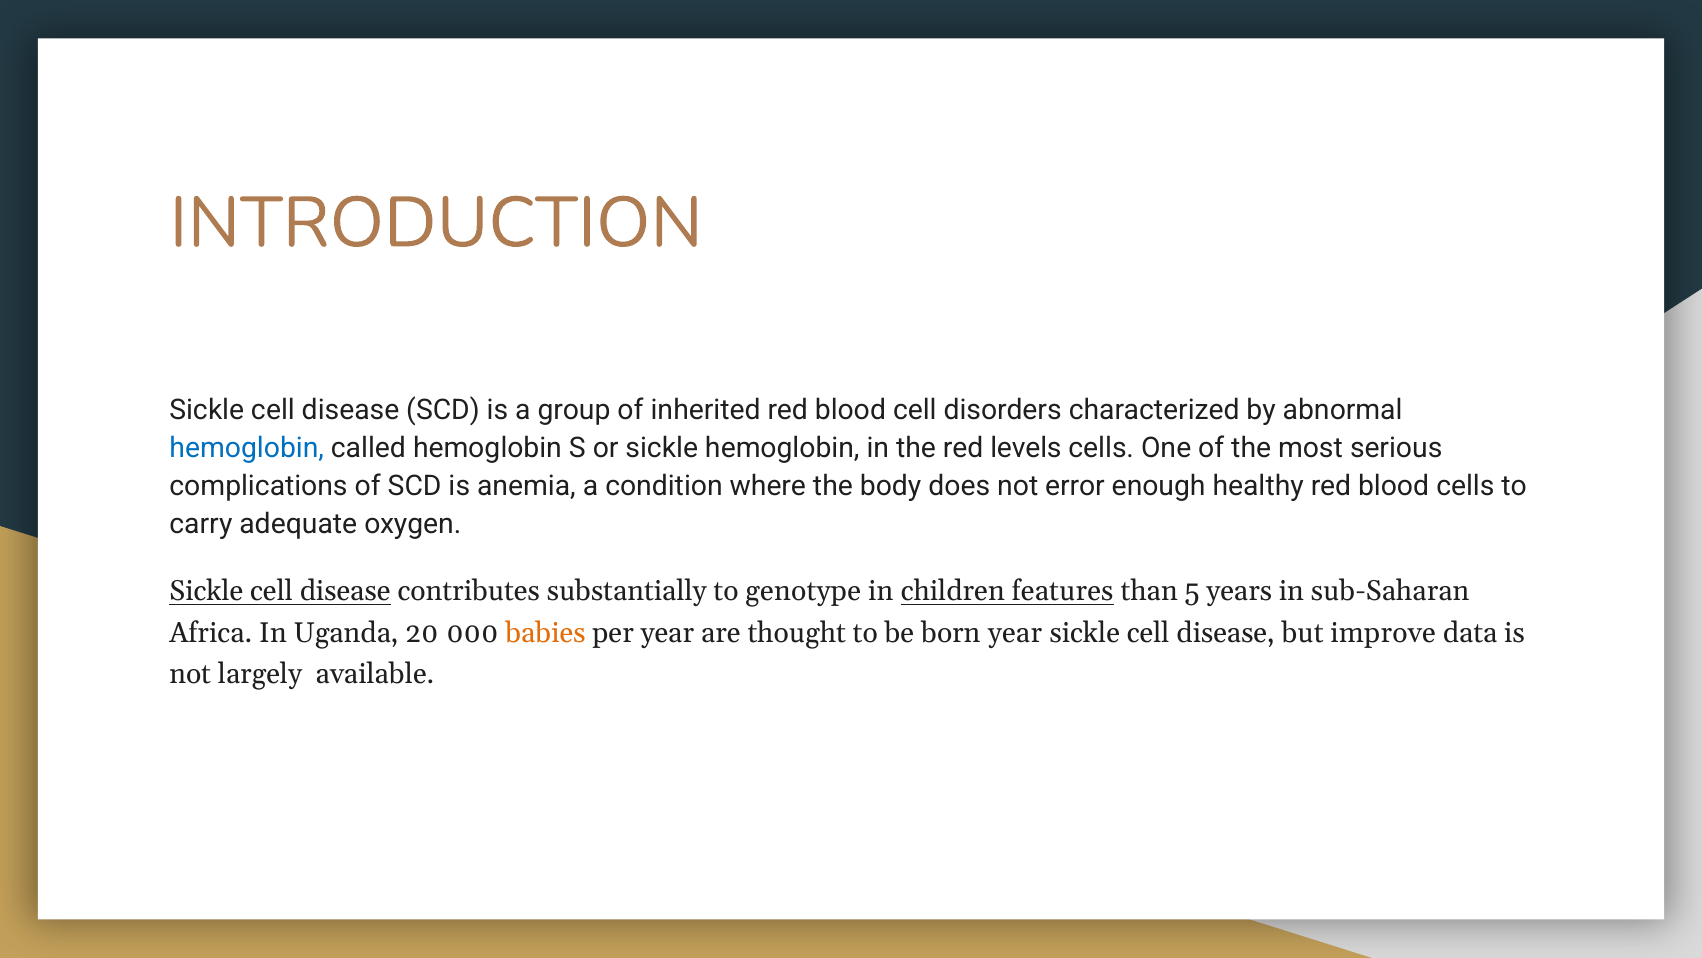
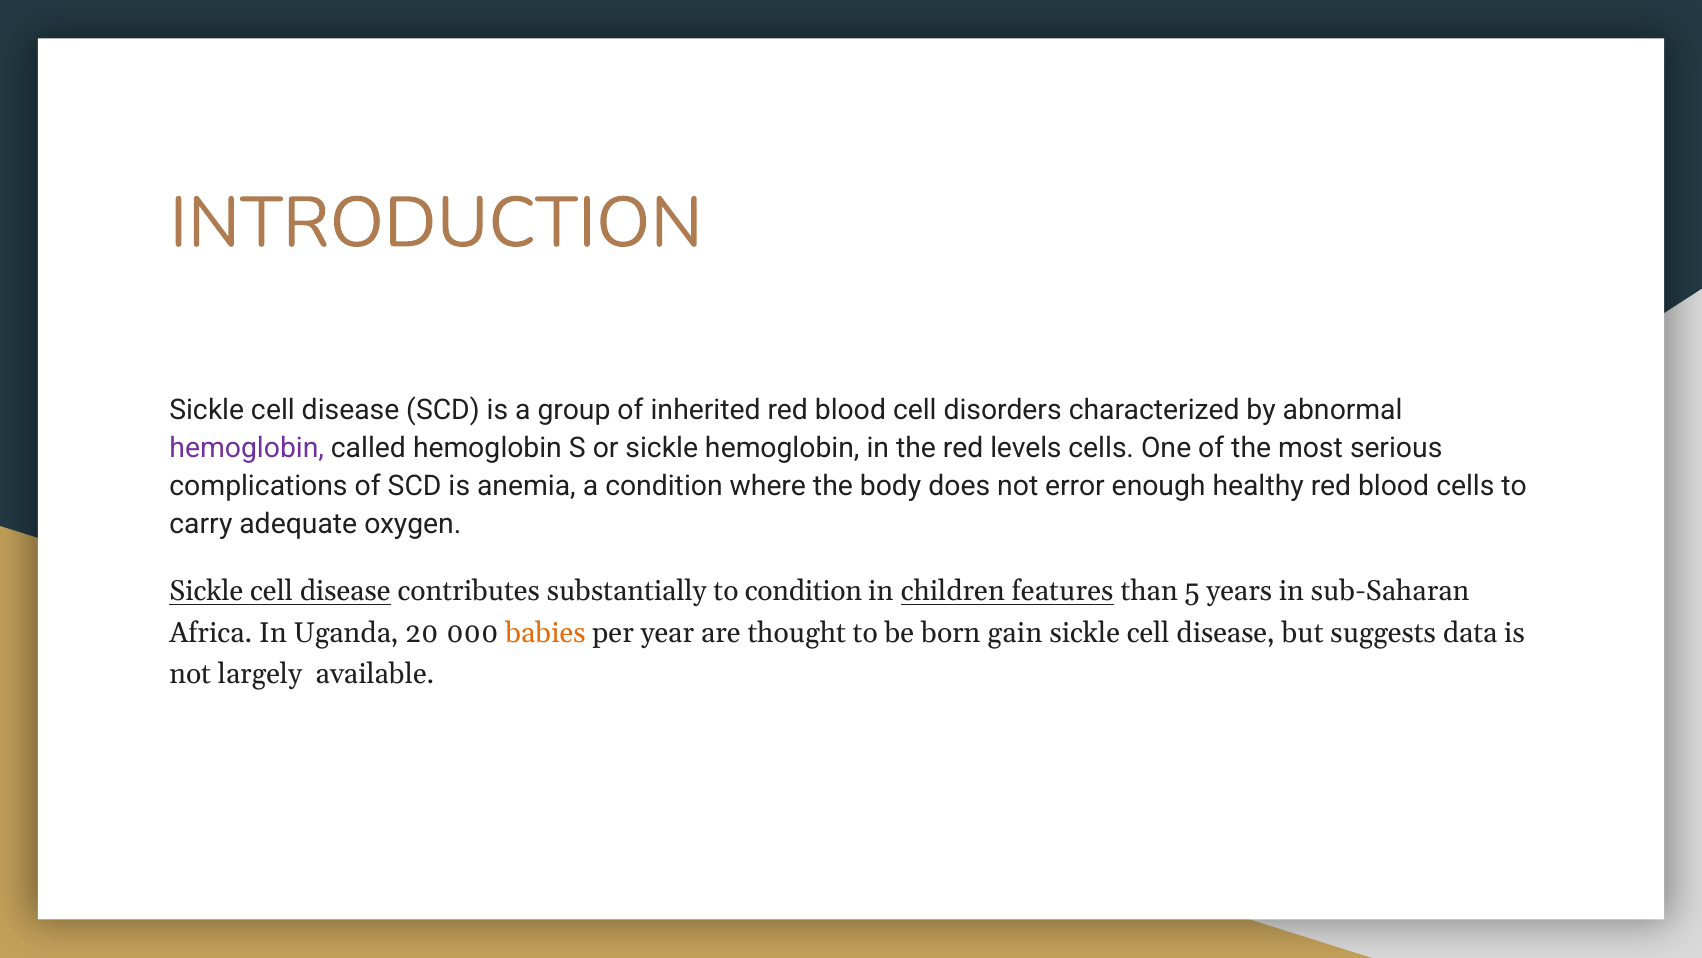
hemoglobin colour: blue -> purple (247, 448)
to genotype: genotype -> condition (803, 591)
born year: year -> gain (1015, 633)
improve: improve -> suggests (1383, 633)
